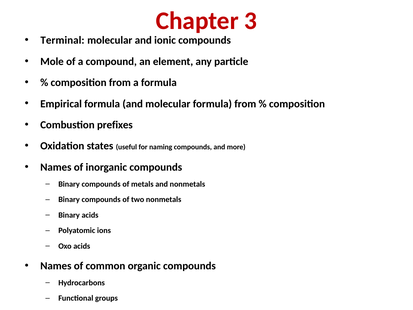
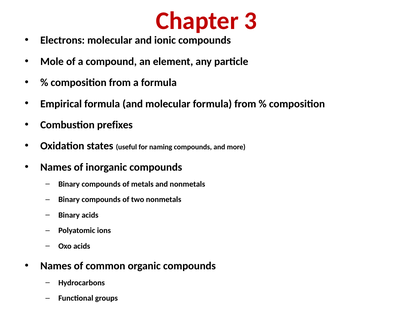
Terminal: Terminal -> Electrons (63, 40)
